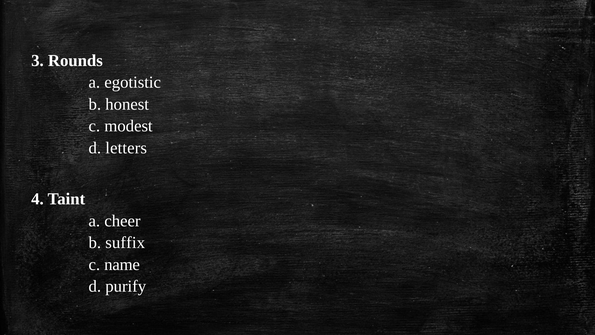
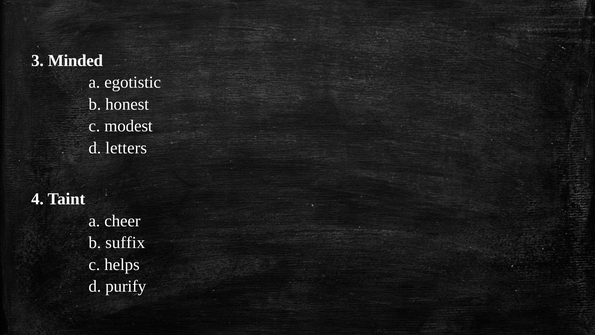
Rounds: Rounds -> Minded (75, 60)
name: name -> helps (122, 264)
